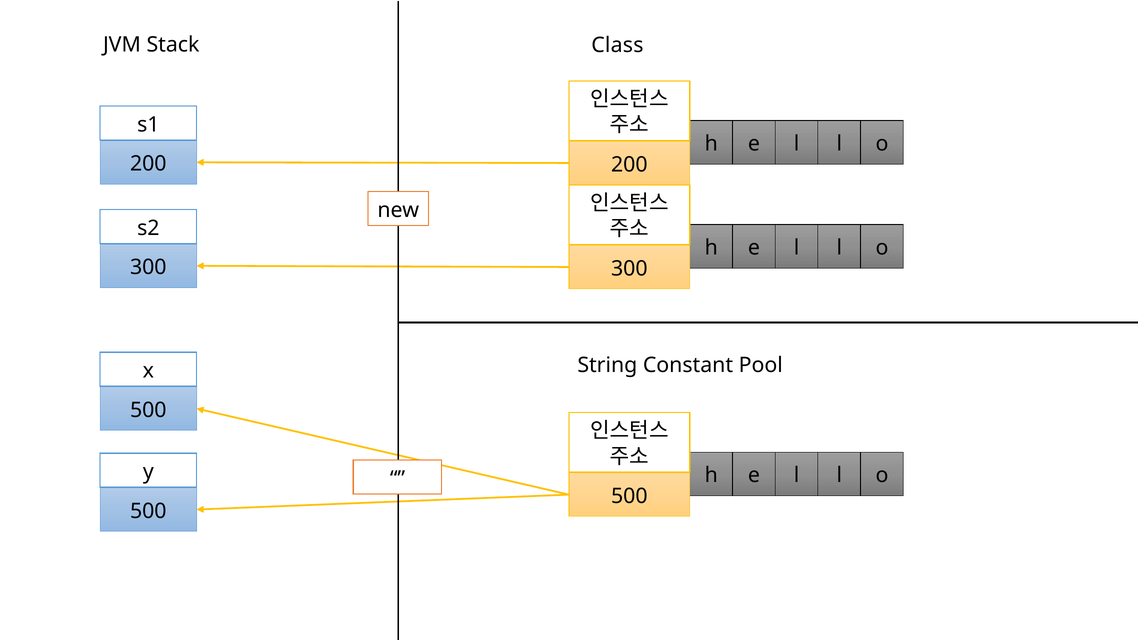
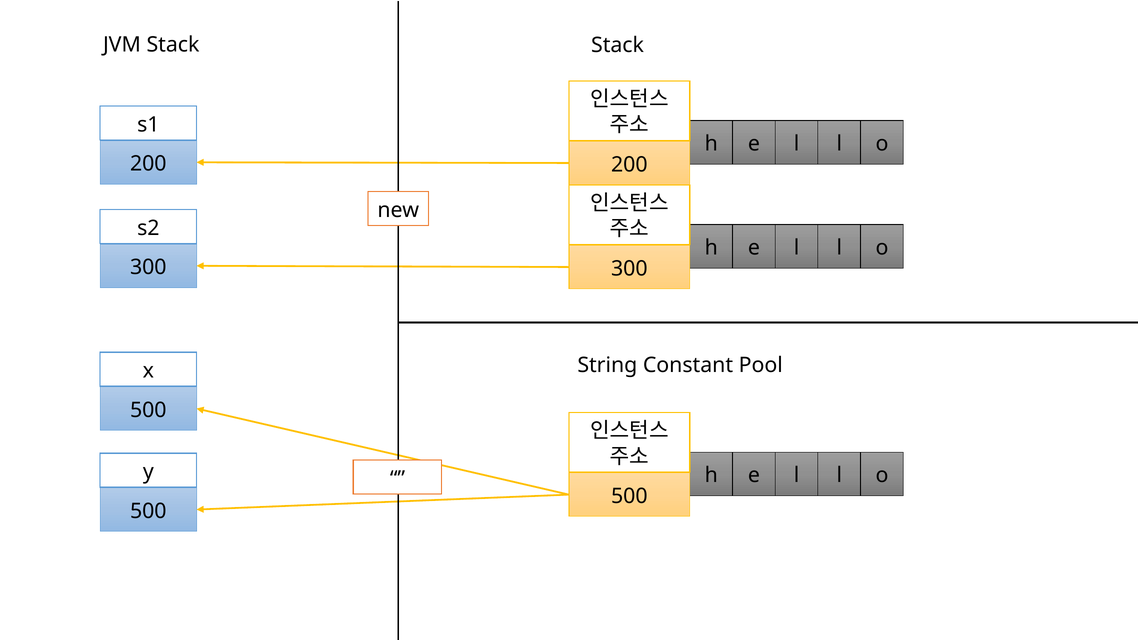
Stack Class: Class -> Stack (618, 45)
